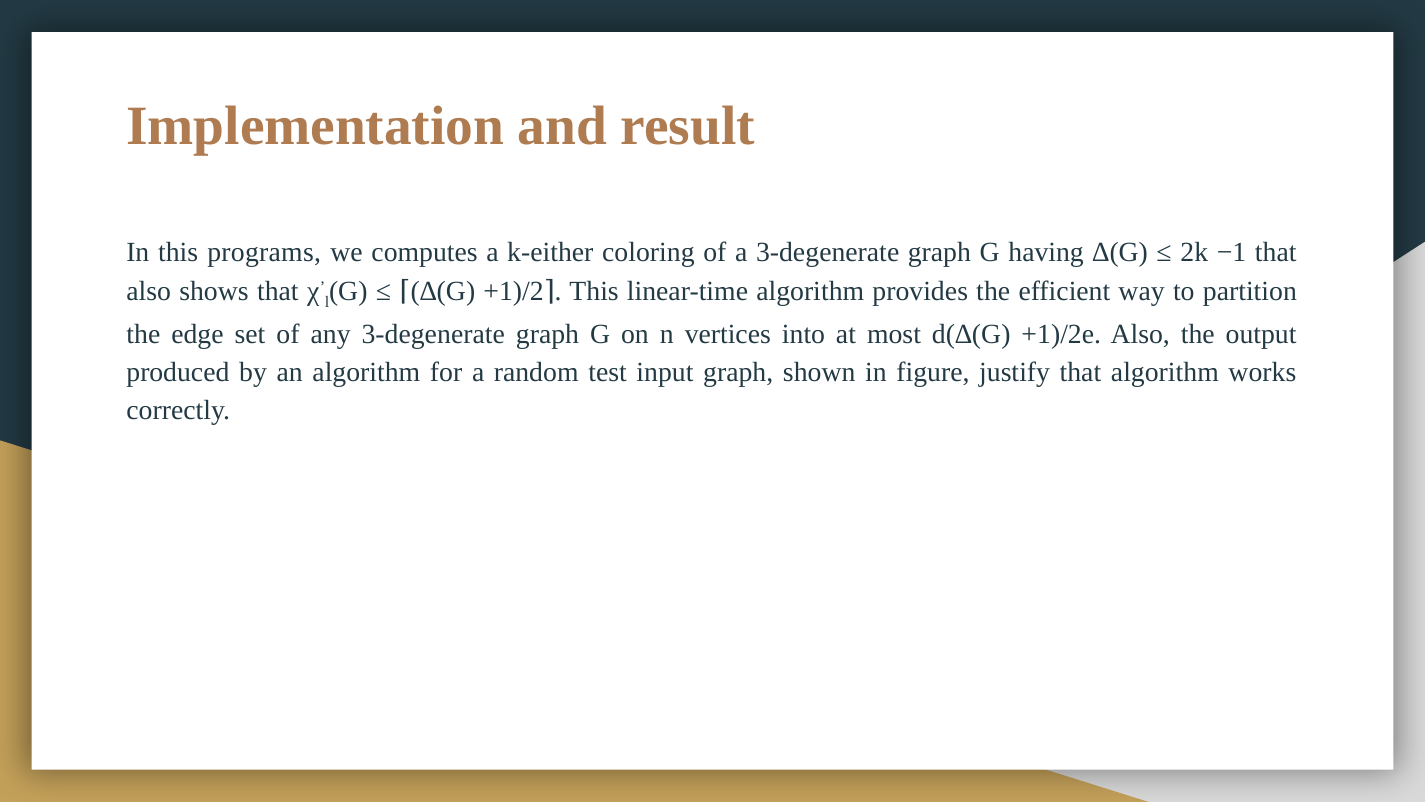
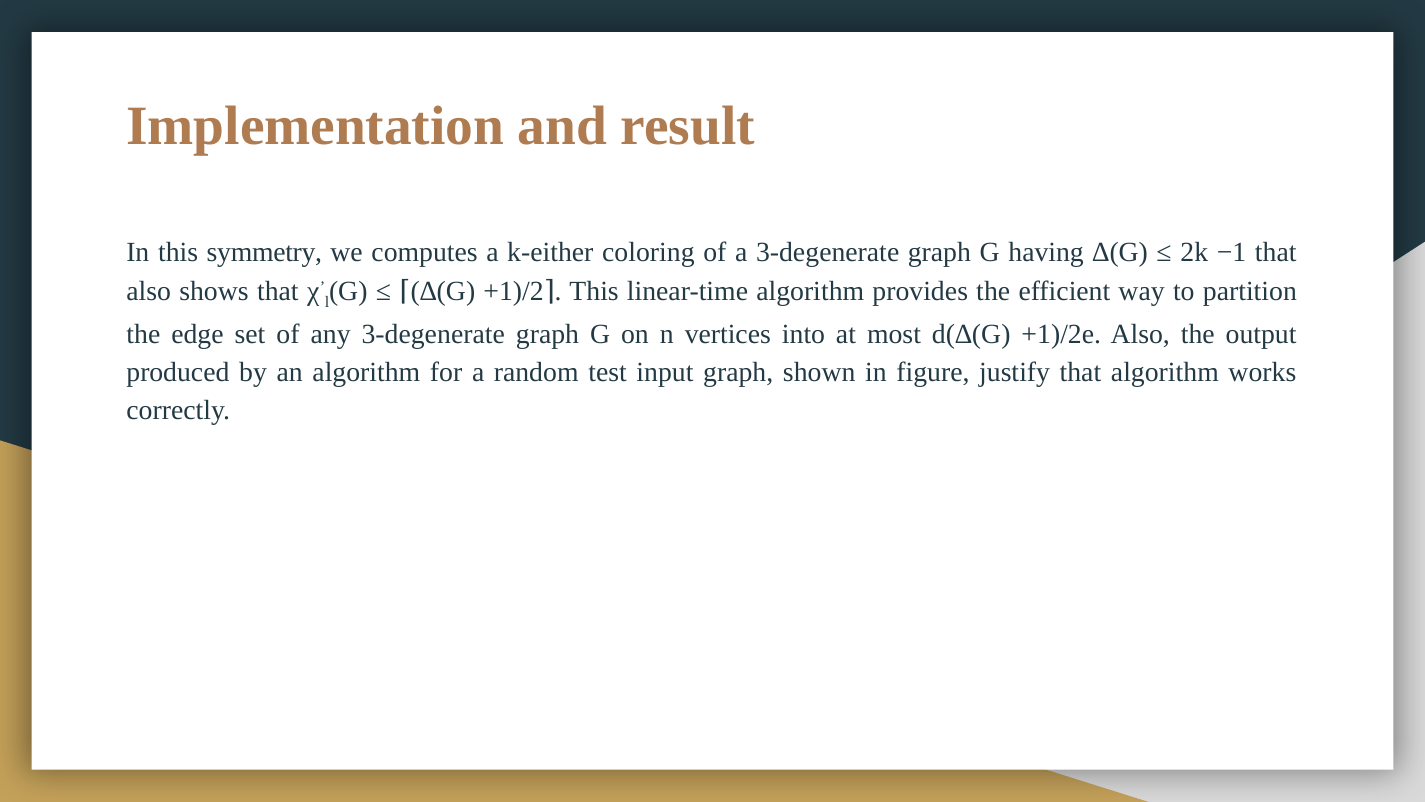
programs: programs -> symmetry (264, 252)
